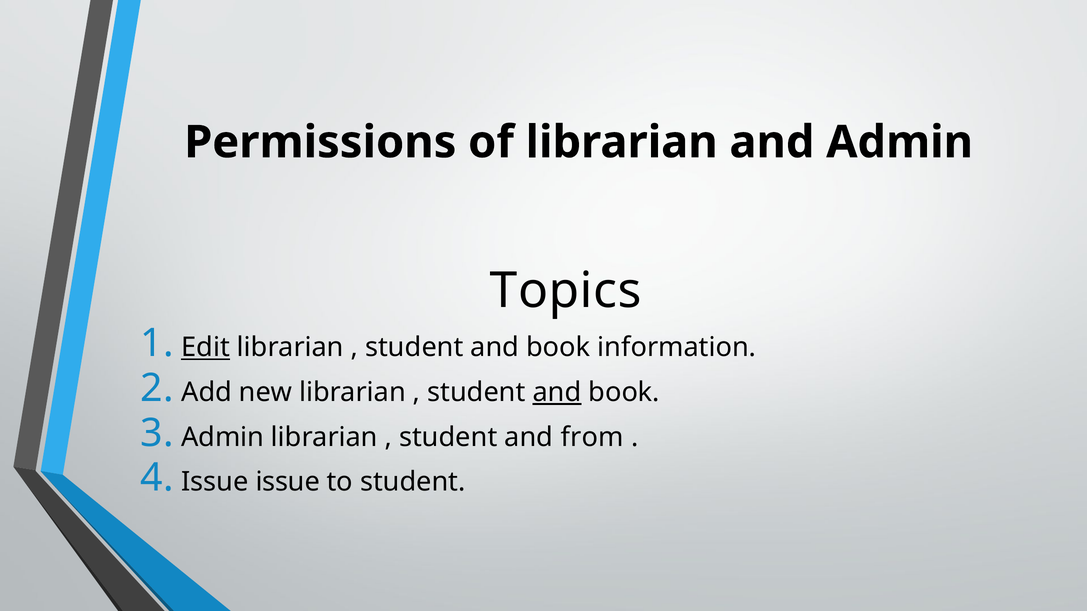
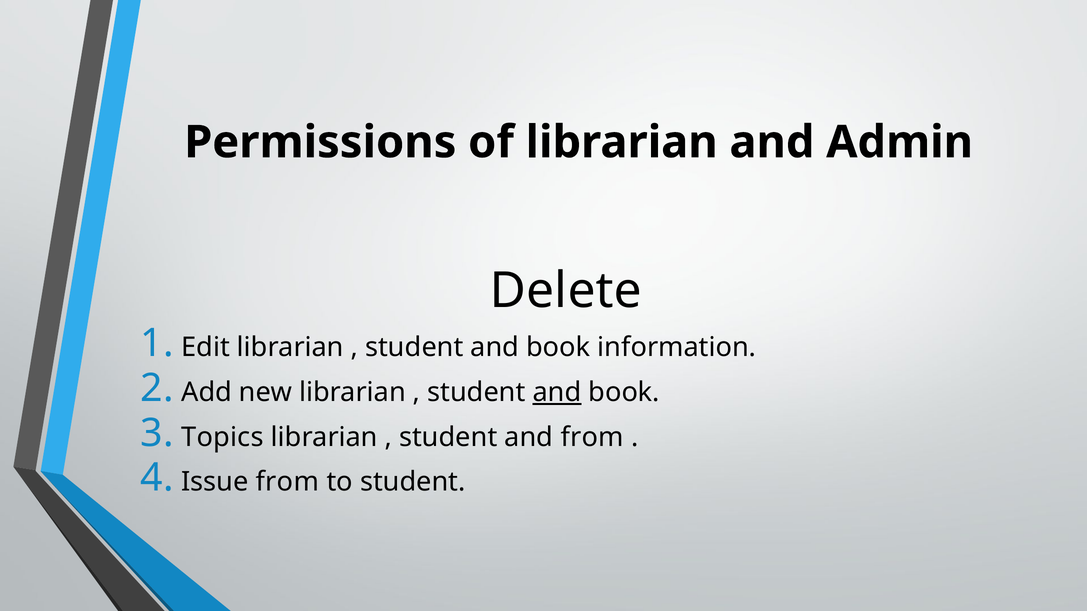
Topics: Topics -> Delete (566, 291)
Edit underline: present -> none (206, 348)
Admin: Admin -> Topics (222, 437)
Issue issue: issue -> from (287, 482)
